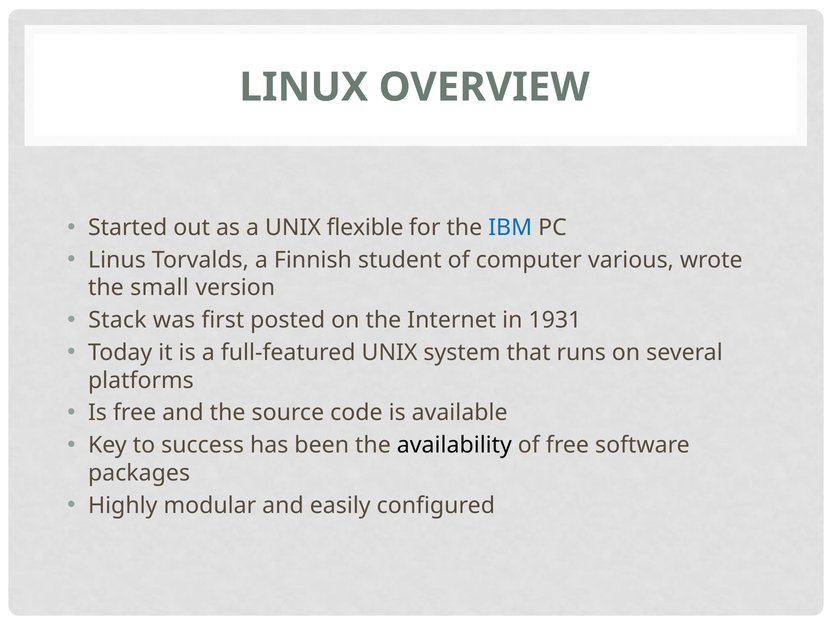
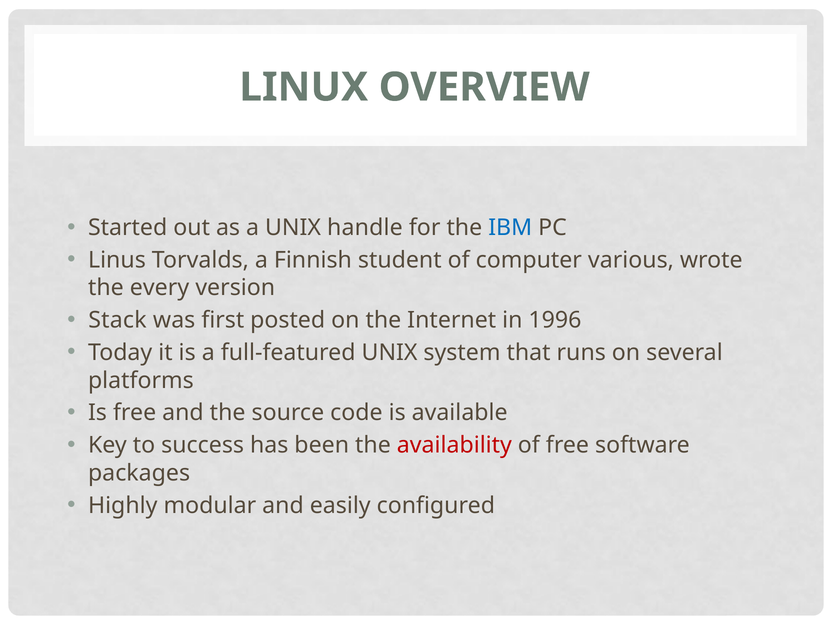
flexible: flexible -> handle (365, 228)
small: small -> every (160, 288)
1931: 1931 -> 1996 (555, 320)
availability colour: black -> red (454, 445)
